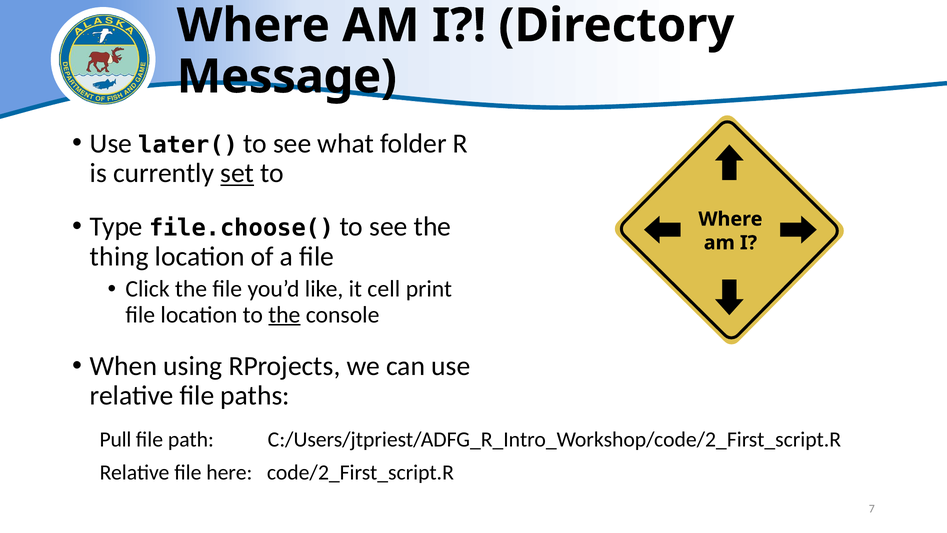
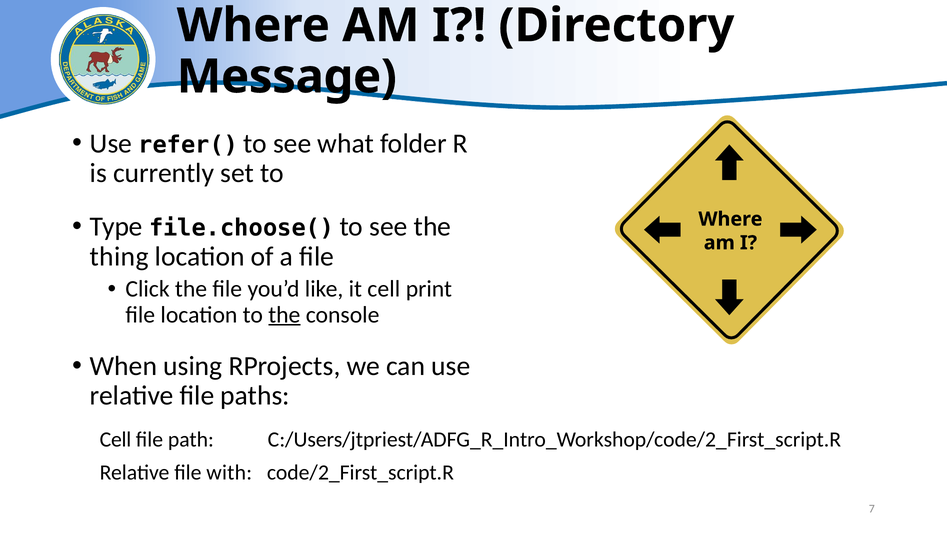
later(: later( -> refer( (188, 145)
set underline: present -> none (237, 173)
Pull: Pull -> Cell (115, 439)
here: here -> with (229, 472)
